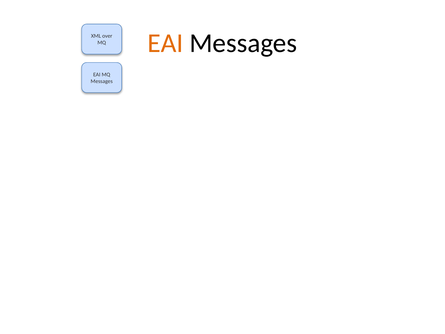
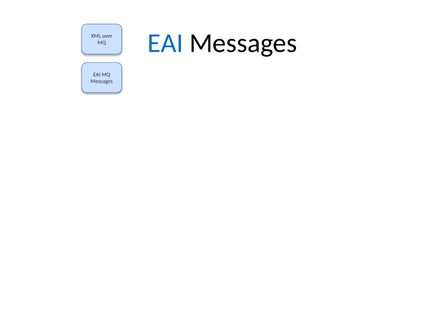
EAI colour: orange -> blue (165, 43)
